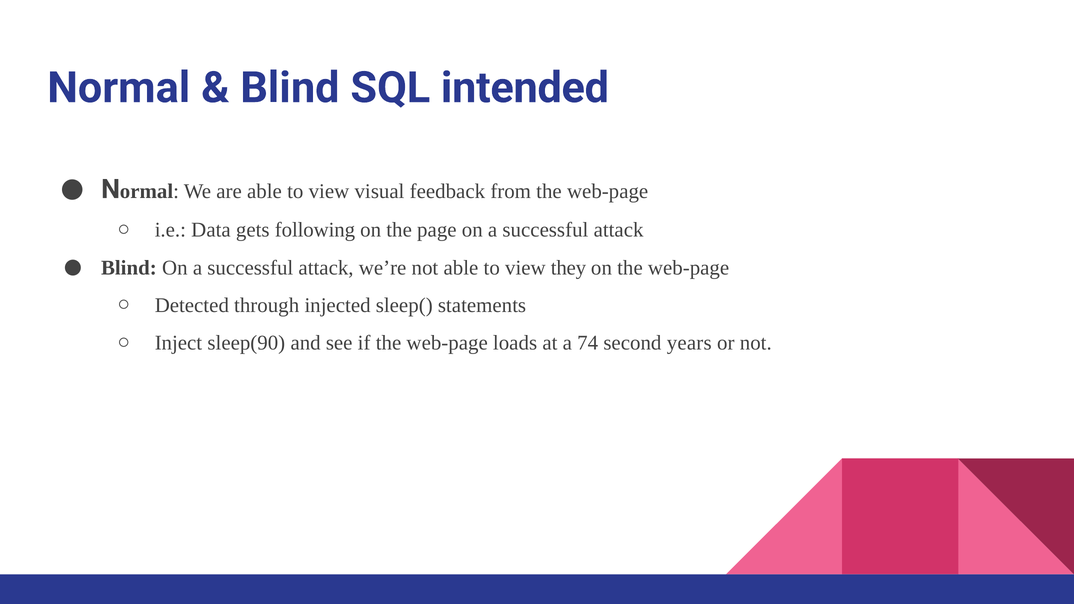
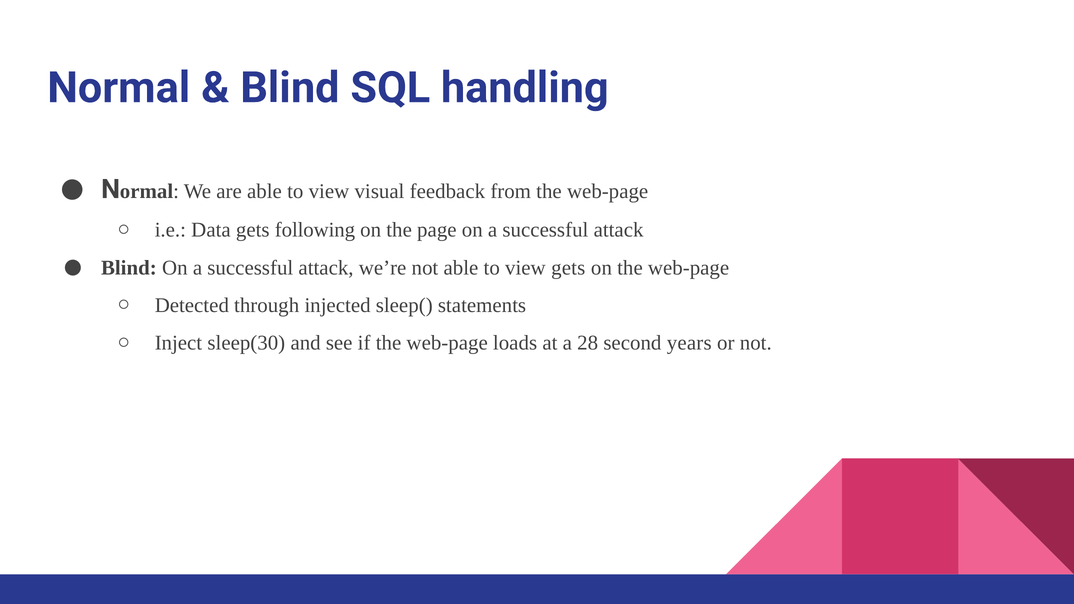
intended: intended -> handling (525, 88)
view they: they -> gets (568, 268)
sleep(90: sleep(90 -> sleep(30 (246, 343)
74: 74 -> 28 (588, 343)
